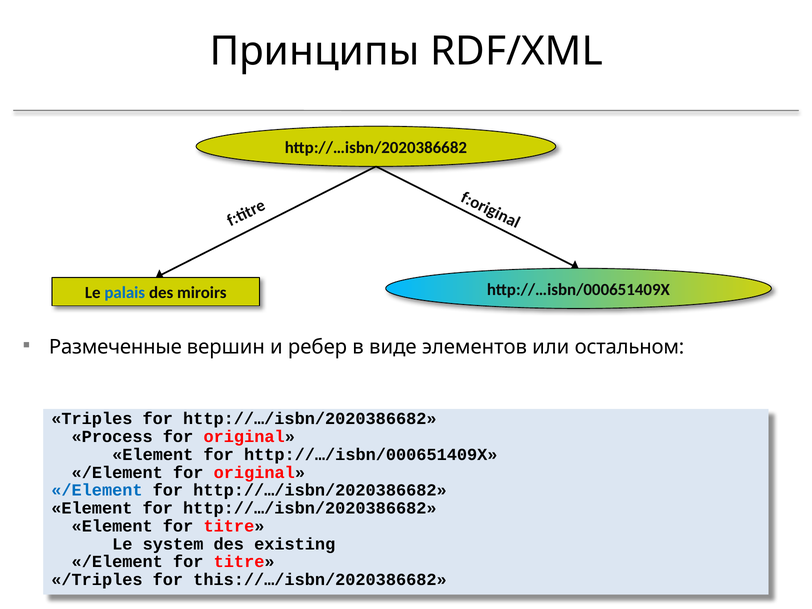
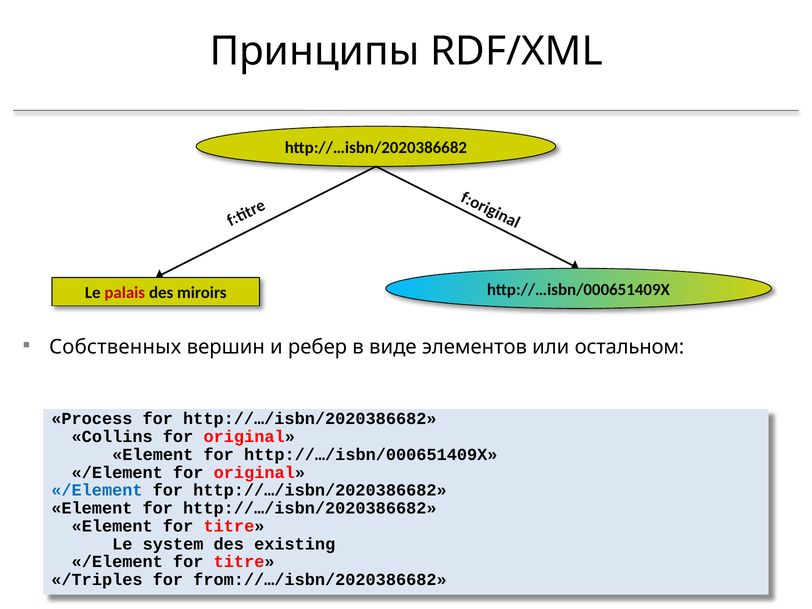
palais colour: blue -> red (125, 293)
Размеченные: Размеченные -> Собственных (115, 347)
Triples: Triples -> Process (92, 419)
Process: Process -> Collins (112, 437)
this://…/isbn/2020386682: this://…/isbn/2020386682 -> from://…/isbn/2020386682 (320, 580)
